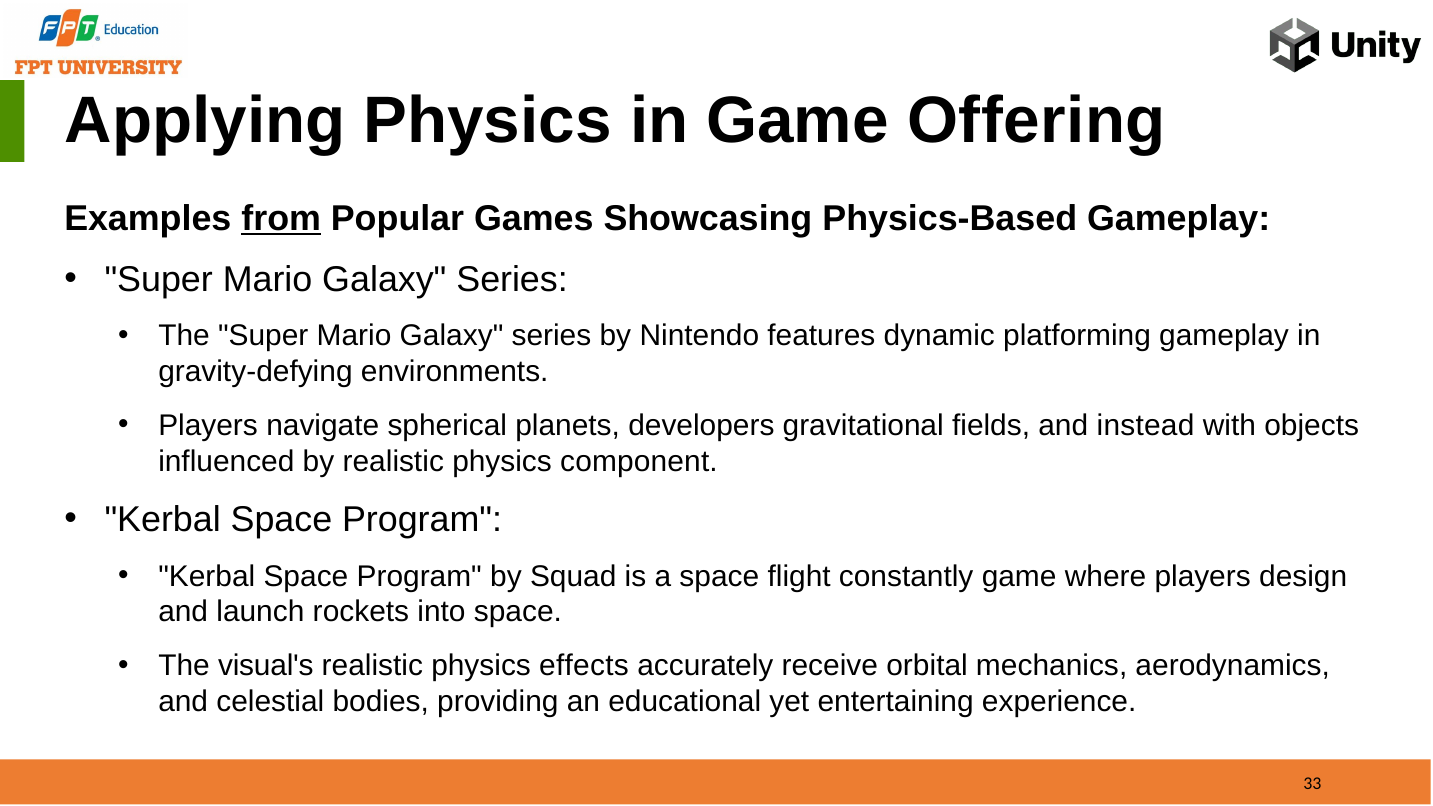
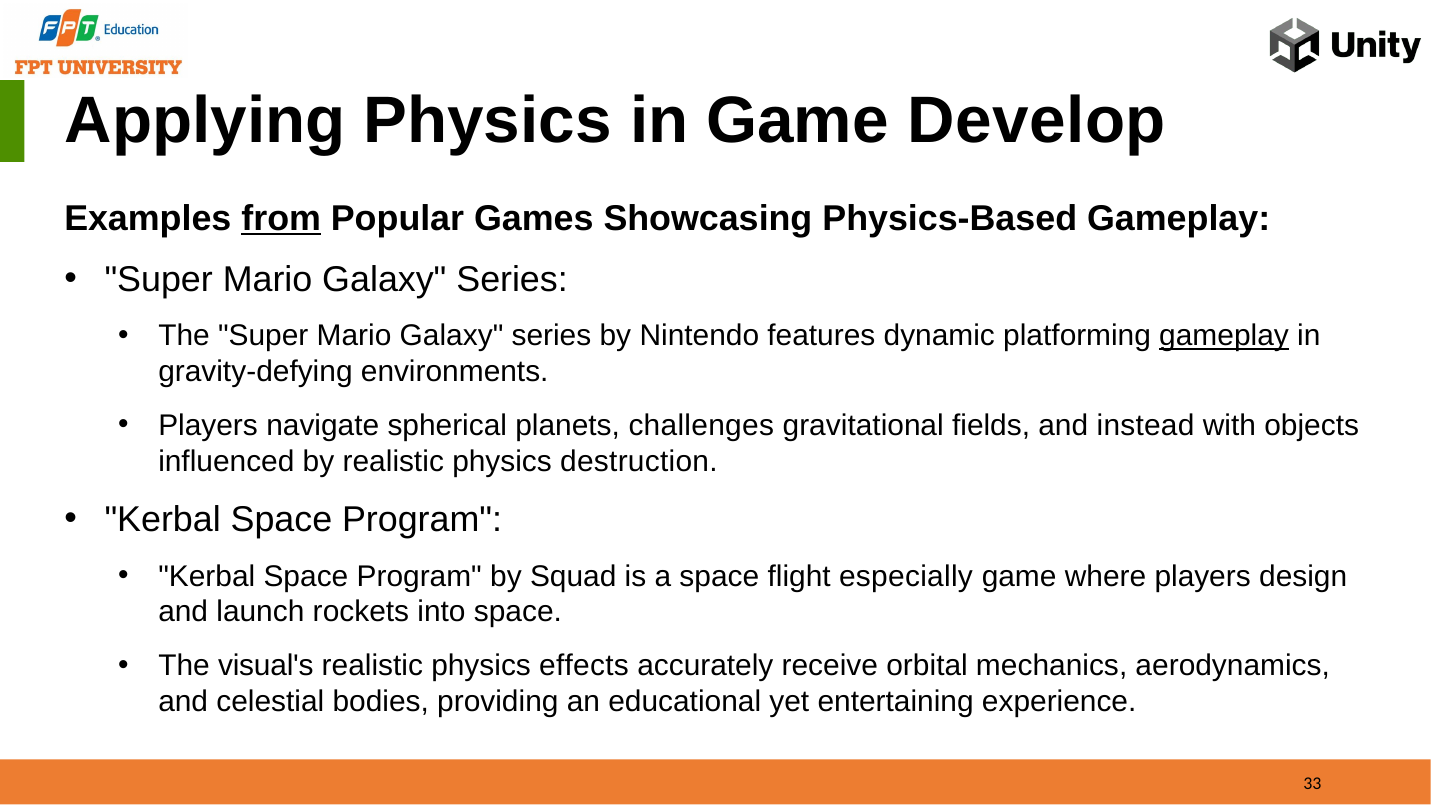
Offering: Offering -> Develop (1036, 121)
gameplay underline: none -> present (1224, 336)
developers: developers -> challenges (701, 426)
component: component -> destruction (639, 462)
constantly: constantly -> especially (906, 576)
